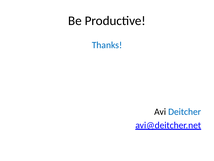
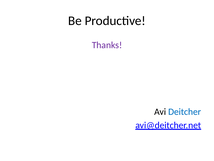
Thanks colour: blue -> purple (107, 45)
